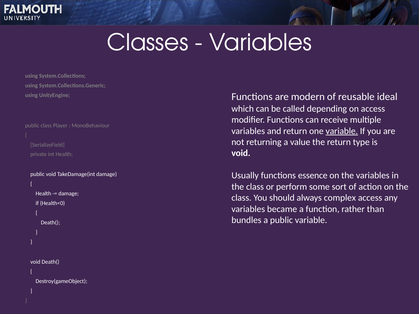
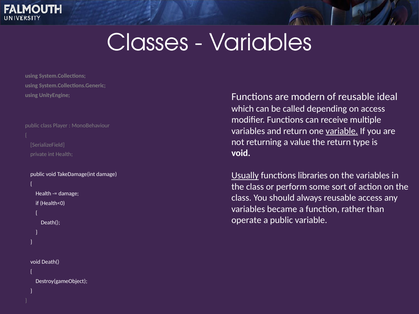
Usually underline: none -> present (245, 176)
essence: essence -> libraries (313, 176)
always complex: complex -> reusable (340, 198)
bundles: bundles -> operate (246, 220)
